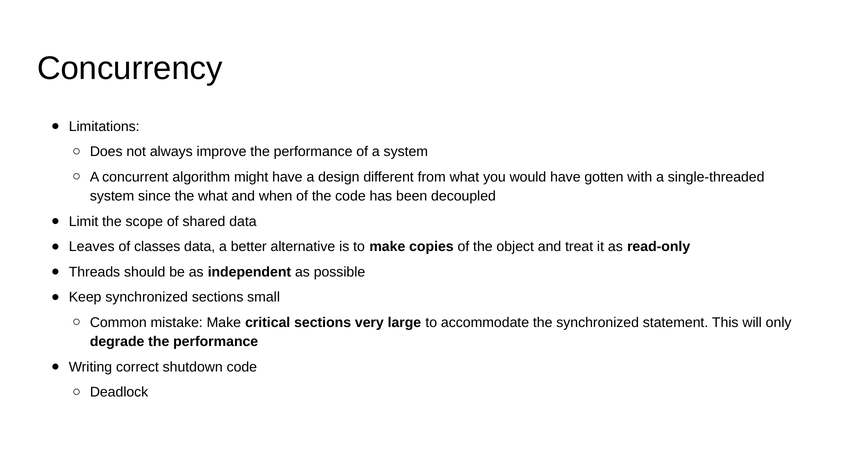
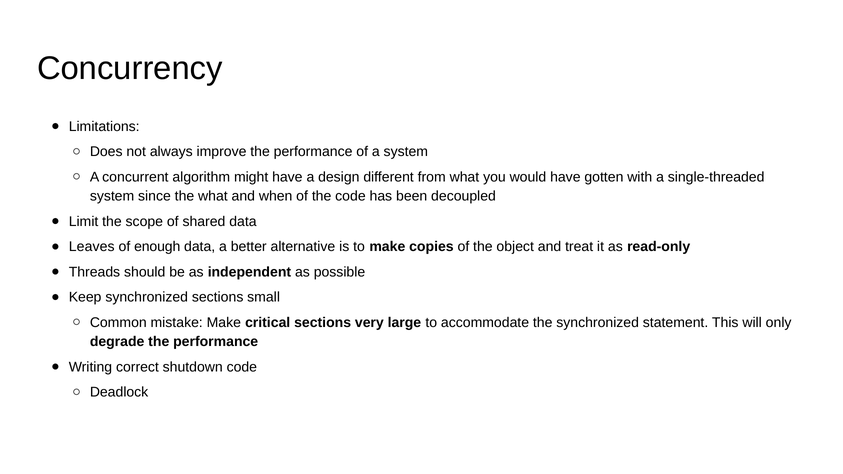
classes: classes -> enough (157, 247)
